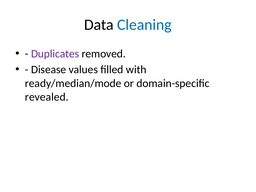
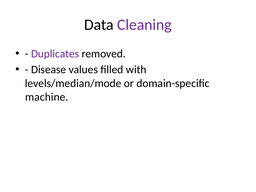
Cleaning colour: blue -> purple (144, 25)
ready/median/mode: ready/median/mode -> levels/median/mode (73, 83)
revealed: revealed -> machine (47, 97)
